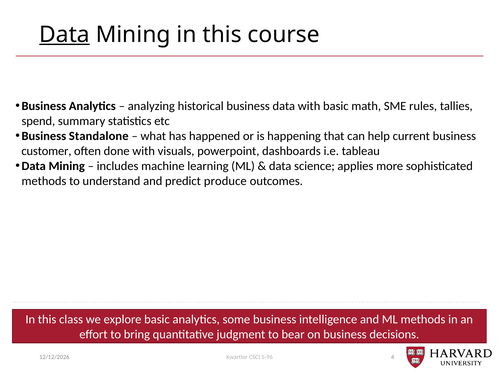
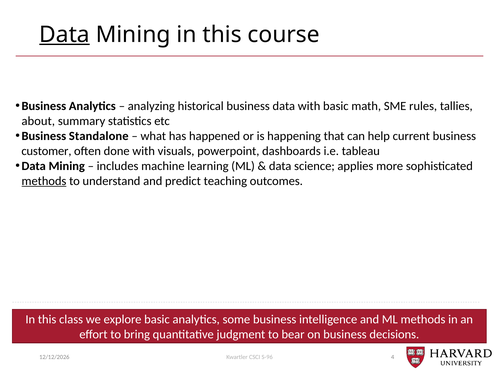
spend: spend -> about (38, 121)
methods underline: none -> present (44, 181)
produce: produce -> teaching (225, 181)
